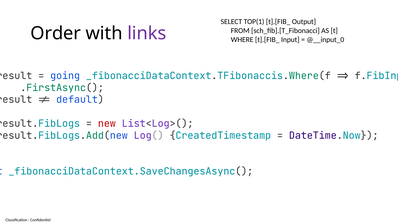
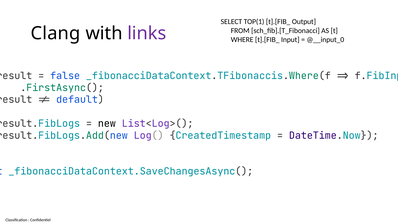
Order: Order -> Clang (56, 33)
going: going -> false (65, 76)
new colour: red -> black (107, 123)
